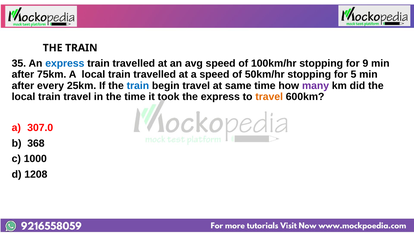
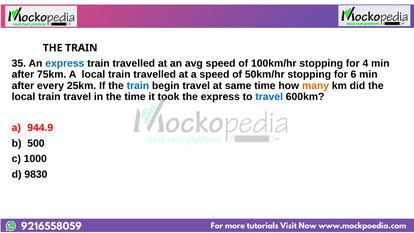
9: 9 -> 4 (365, 63)
5: 5 -> 6 (353, 74)
many colour: purple -> orange (316, 86)
travel colour: orange -> blue (269, 97)
307.0: 307.0 -> 944.9 (40, 128)
368: 368 -> 500 (36, 143)
1208: 1208 -> 9830 (36, 174)
